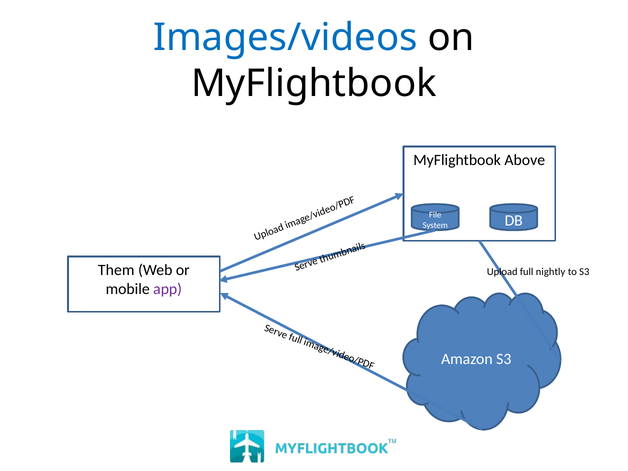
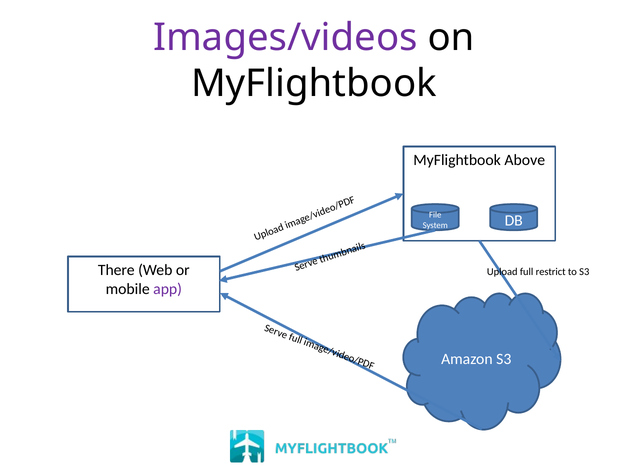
Images/videos colour: blue -> purple (285, 38)
Them: Them -> There (116, 270)
nightly: nightly -> restrict (551, 272)
